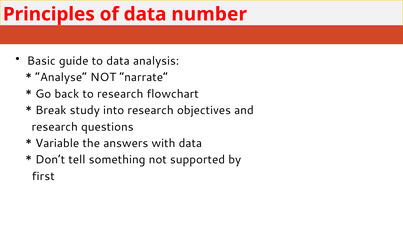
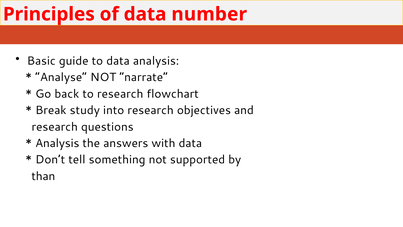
Variable: Variable -> Analysis (57, 143)
first: first -> than (43, 176)
